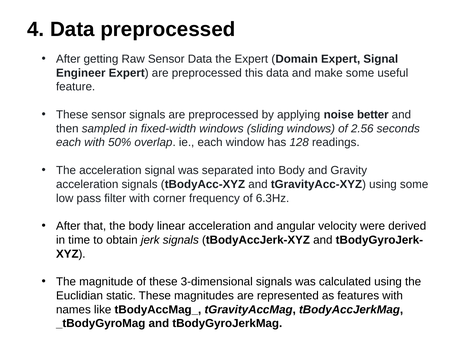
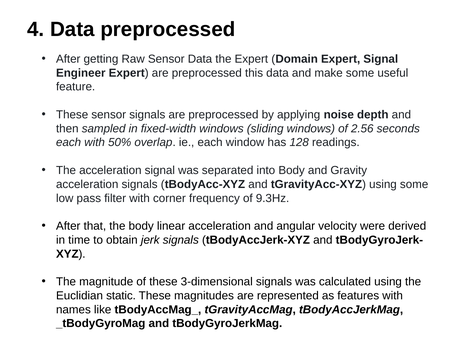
better: better -> depth (373, 114)
6.3Hz: 6.3Hz -> 9.3Hz (273, 198)
